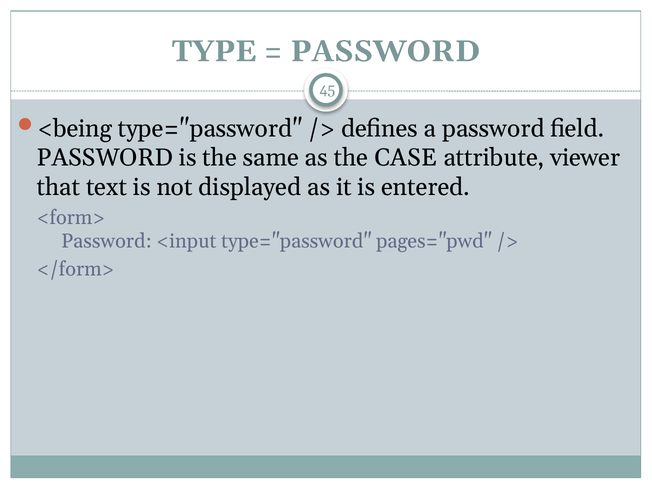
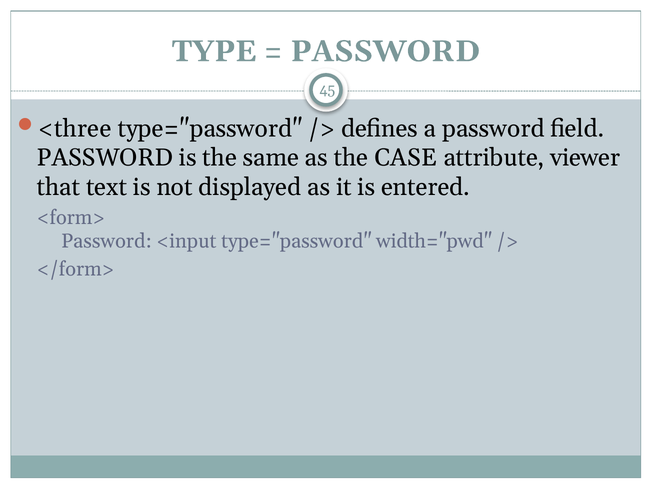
<being: <being -> <three (75, 128)
pages="pwd: pages="pwd -> width="pwd (434, 241)
